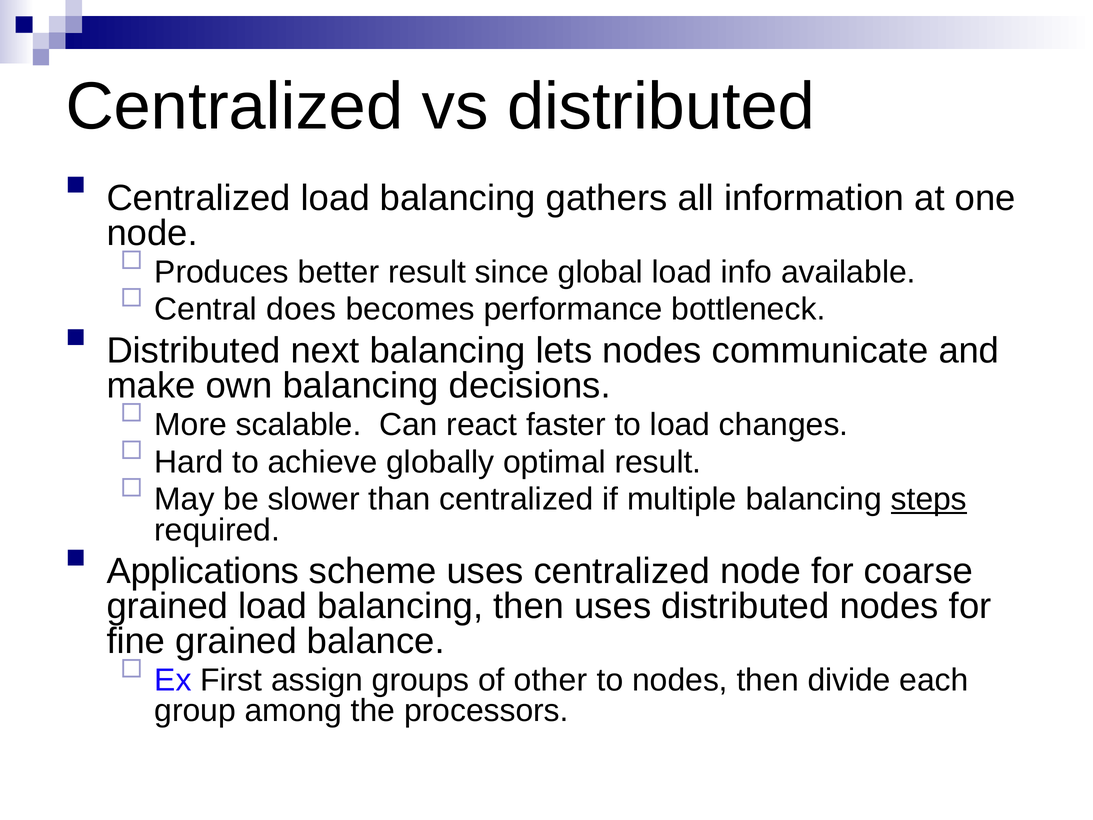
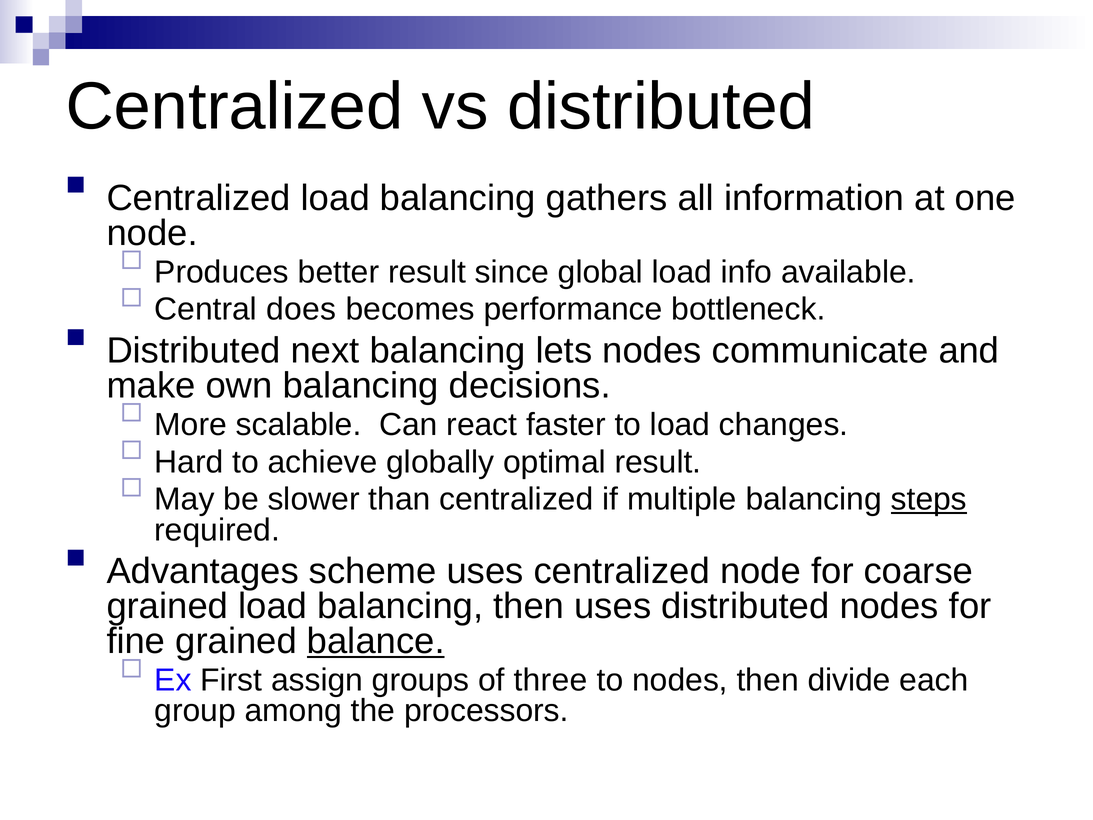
Applications: Applications -> Advantages (203, 571)
balance underline: none -> present (376, 641)
other: other -> three (551, 680)
